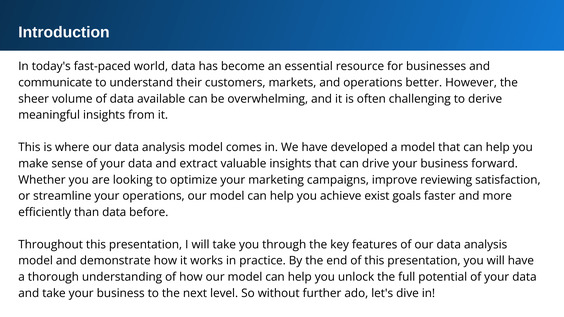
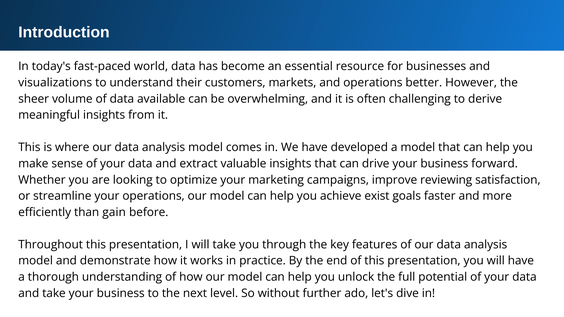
communicate: communicate -> visualizations (55, 83)
than data: data -> gain (114, 212)
